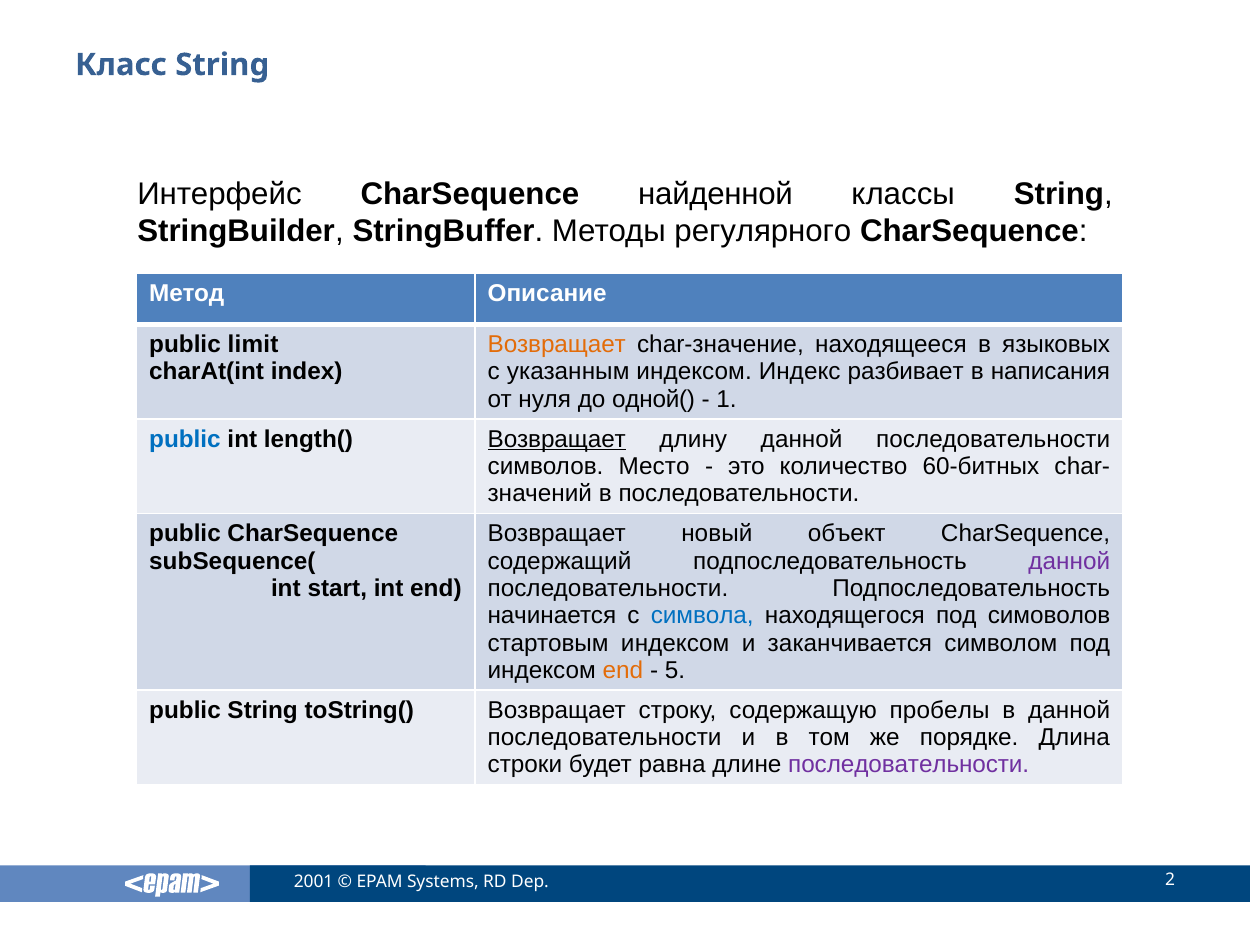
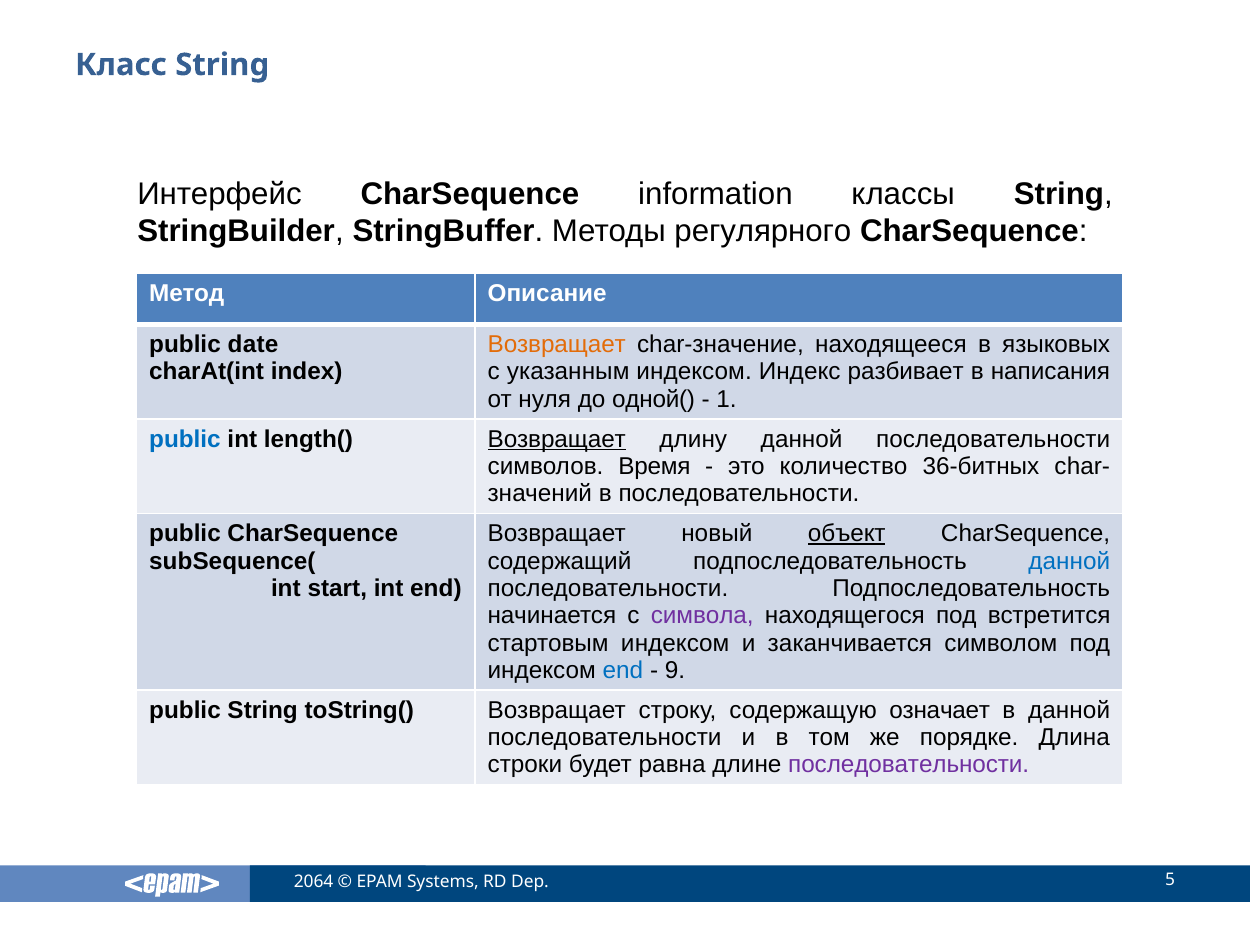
найденной: найденной -> information (715, 194)
limit: limit -> date (253, 344)
Место: Место -> Время (654, 466)
60-битных: 60-битных -> 36-битных (981, 466)
объект underline: none -> present (847, 533)
данной colour: purple -> blue (1069, 561)
символа colour: blue -> purple (702, 615)
симоволов: симоволов -> встретится (1049, 615)
end colour: orange -> blue (623, 670)
5: 5 -> 9 (675, 670)
пробелы: пробелы -> означает (940, 710)
2001: 2001 -> 2064 (314, 881)
2: 2 -> 5 (1170, 879)
